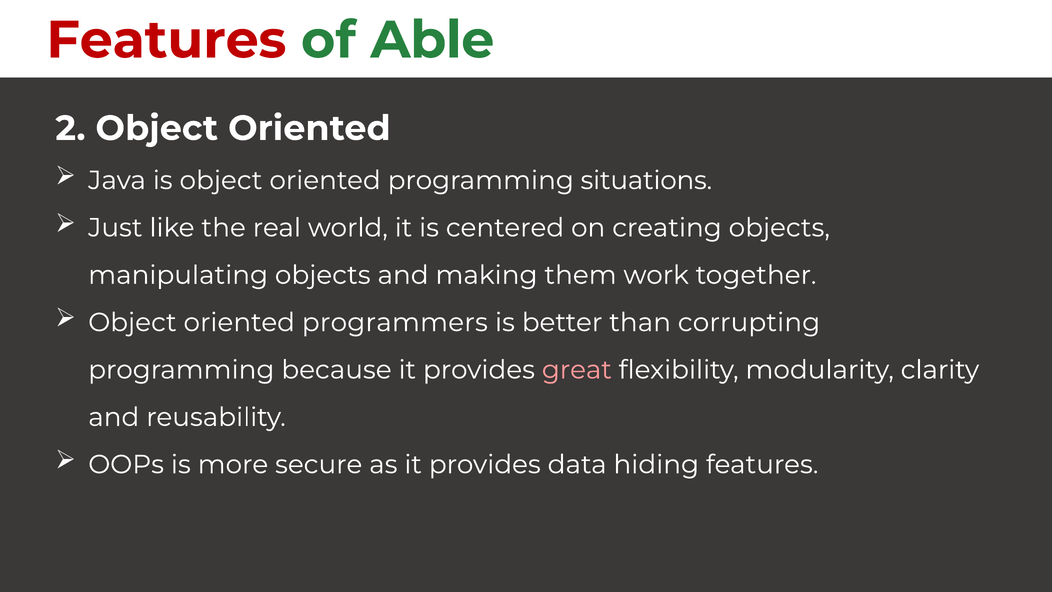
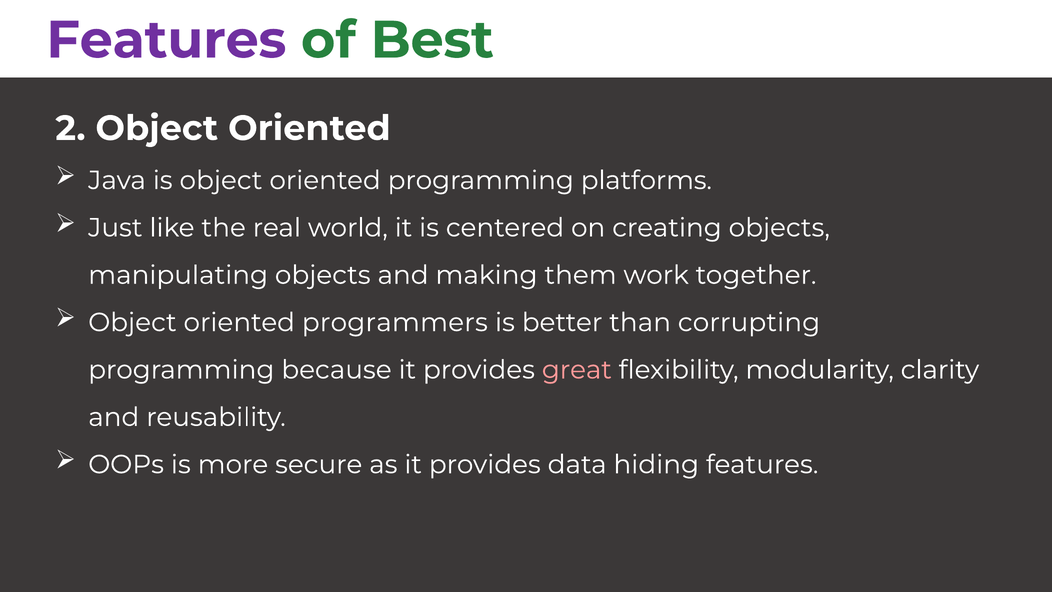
Features colour: red -> purple (166, 40)
Able: Able -> Best (432, 40)
situations: situations -> platforms (646, 180)
